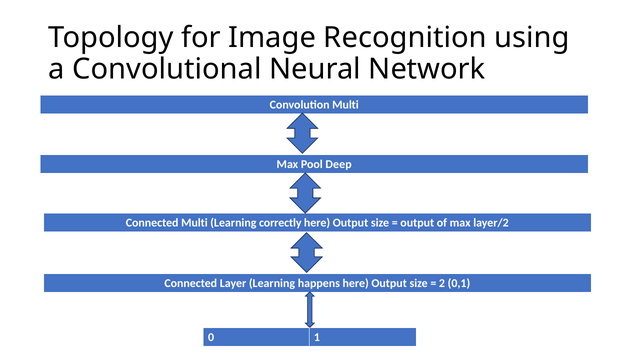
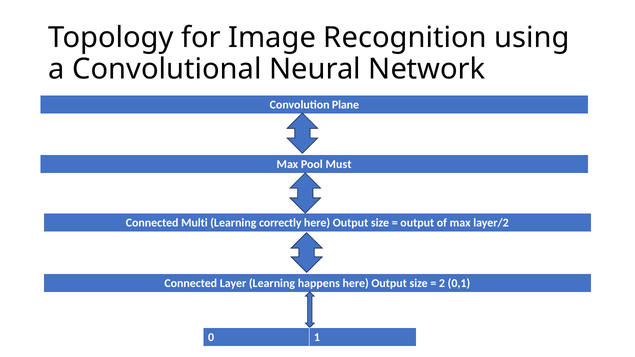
Convolution Multi: Multi -> Plane (345, 105)
Deep: Deep -> Must (339, 164)
